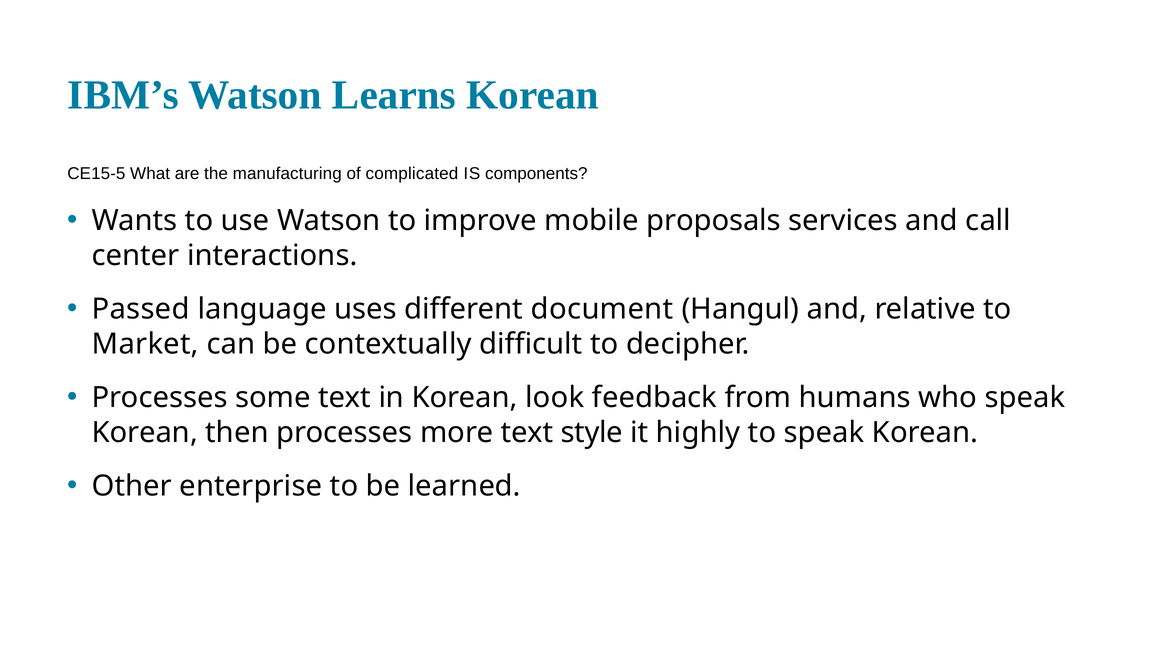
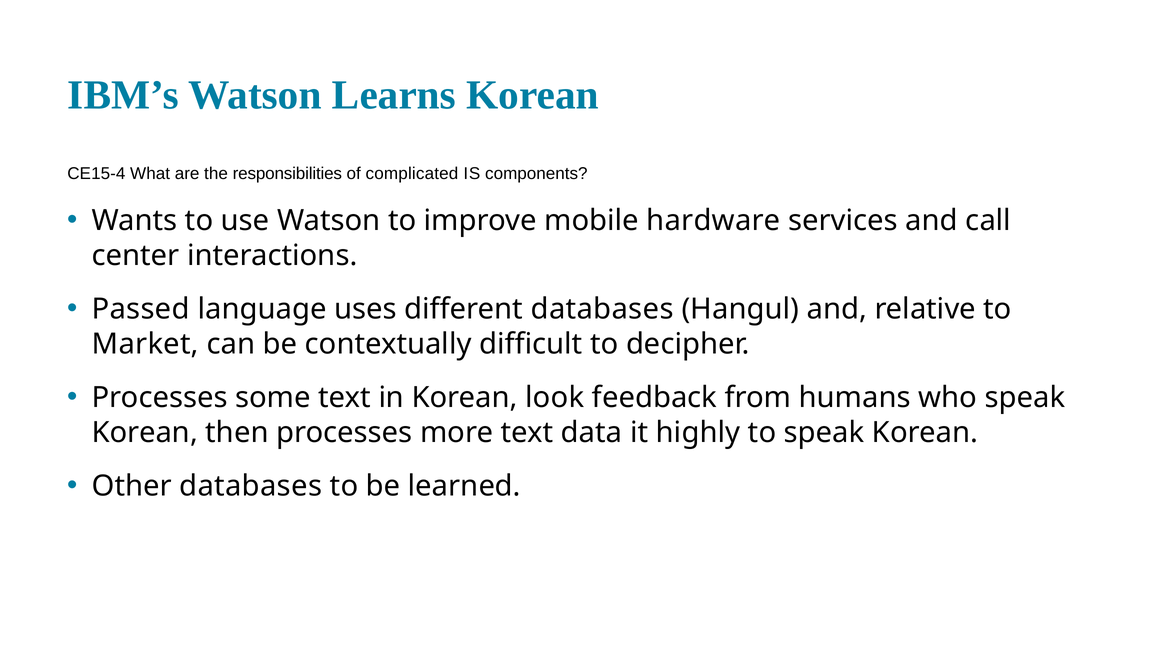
15-5: 15-5 -> 15-4 (108, 174)
manufacturing: manufacturing -> responsibilities (287, 174)
proposals: proposals -> hardware (713, 221)
different document: document -> databases (602, 309)
style: style -> data (592, 433)
Other enterprise: enterprise -> databases (251, 486)
